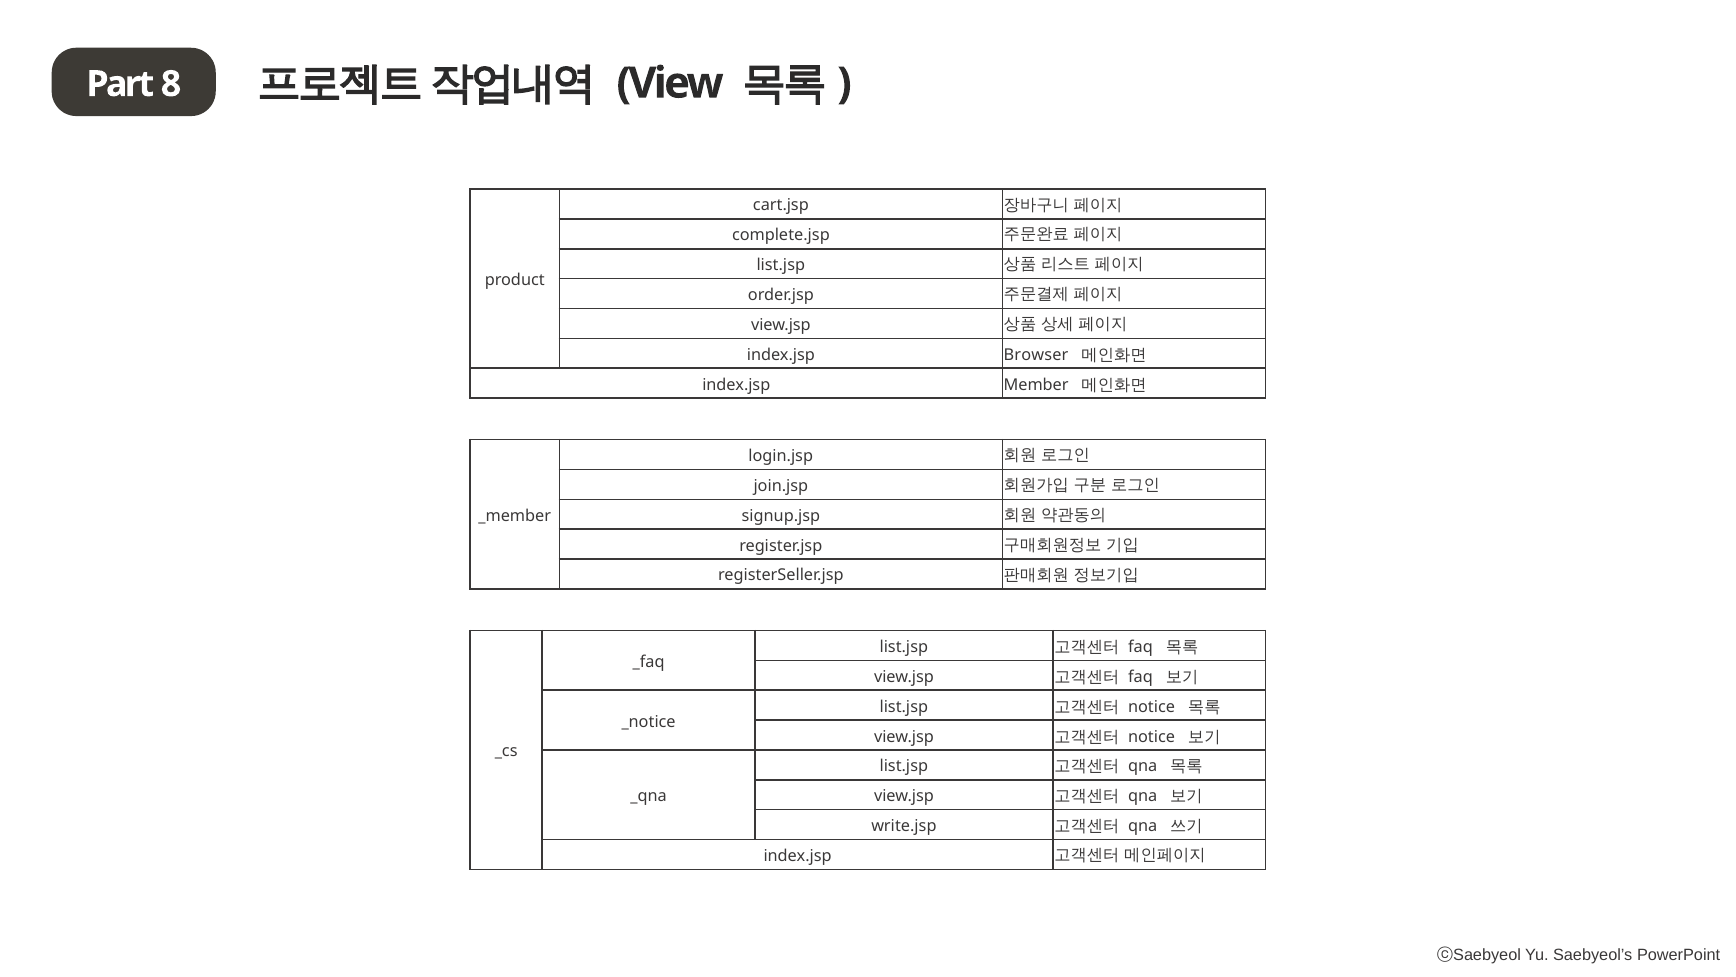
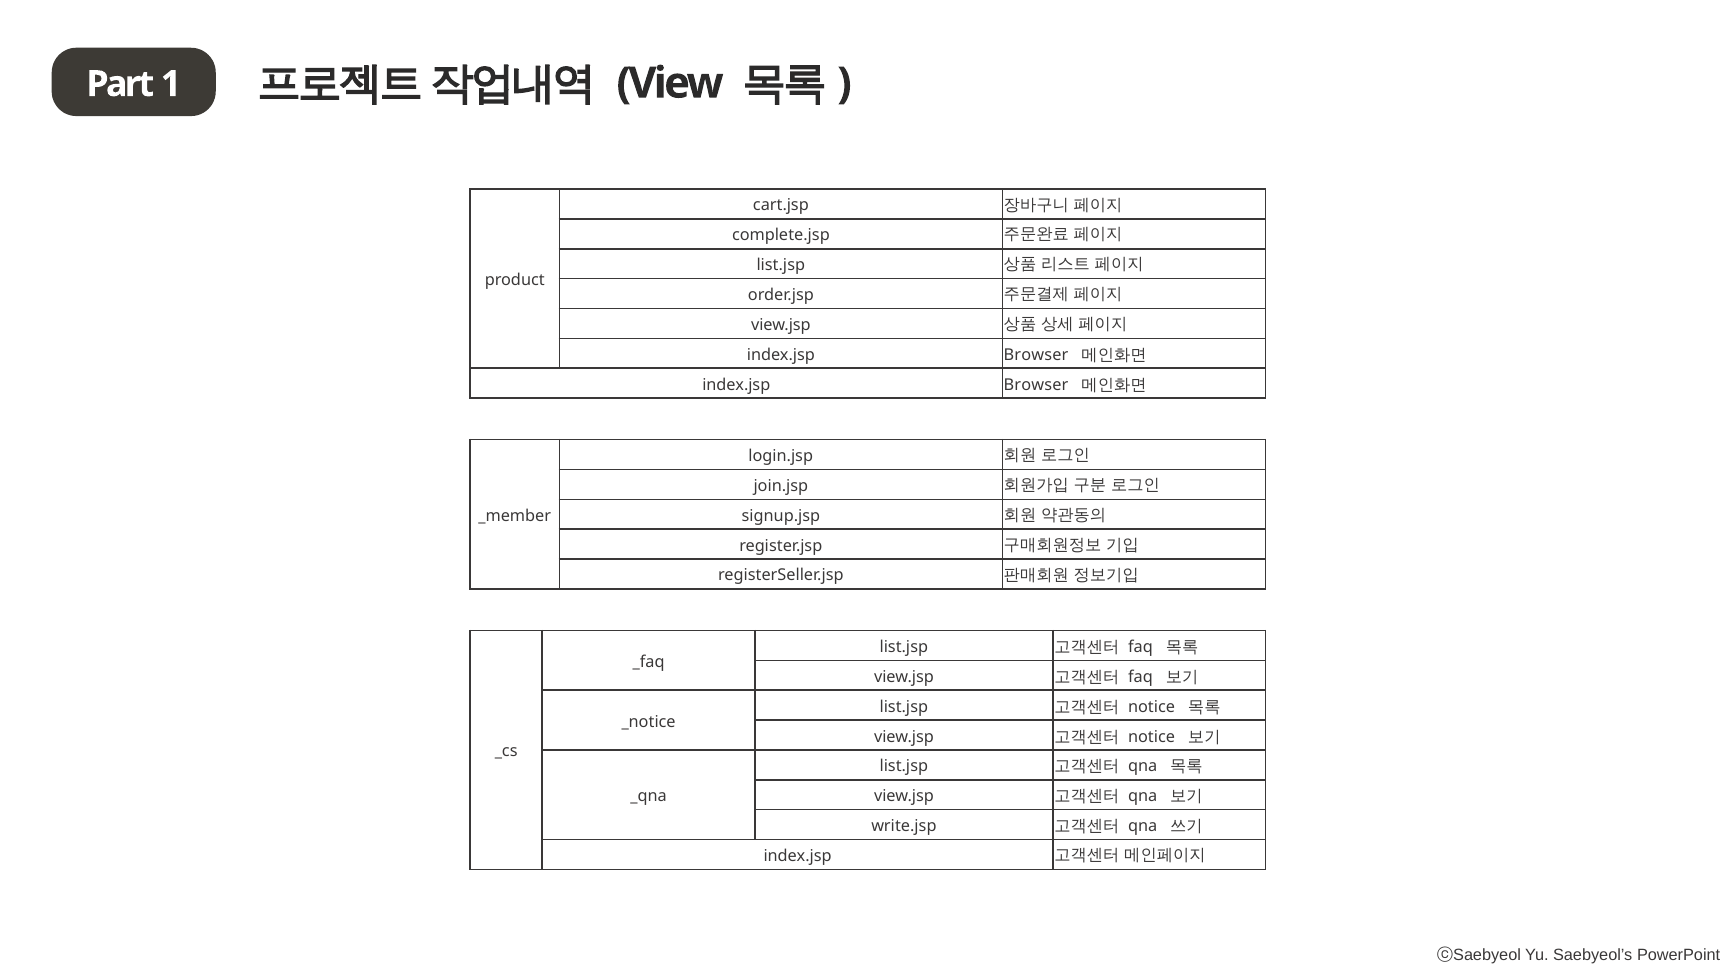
8: 8 -> 1 (171, 84)
Member: Member -> Browser (1036, 384)
